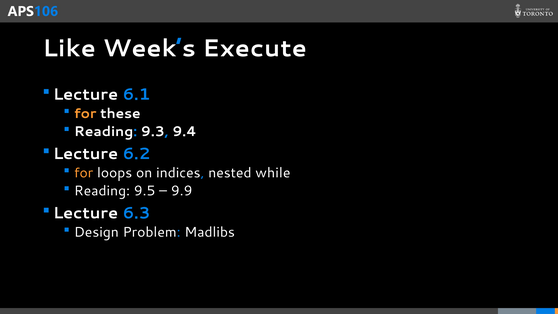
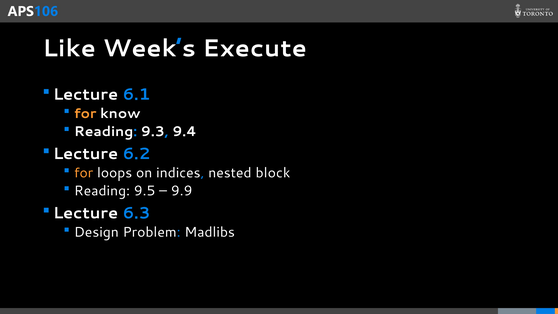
these: these -> know (120, 114)
while: while -> block (273, 173)
